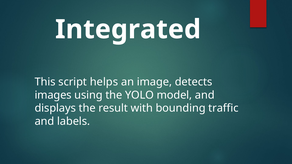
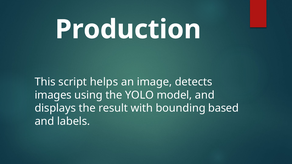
Integrated: Integrated -> Production (128, 29)
traffic: traffic -> based (223, 108)
